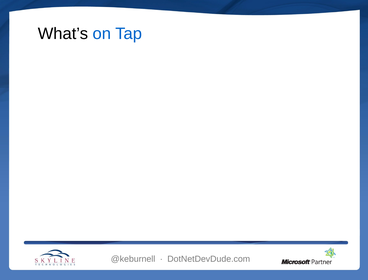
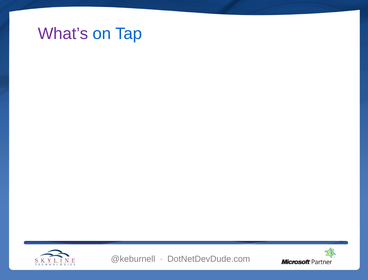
What’s colour: black -> purple (63, 34)
